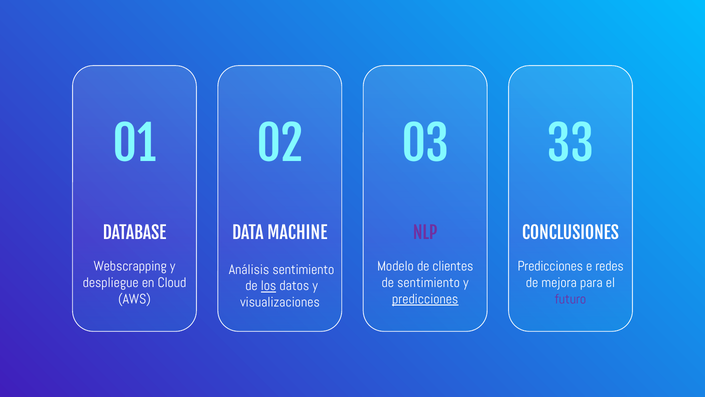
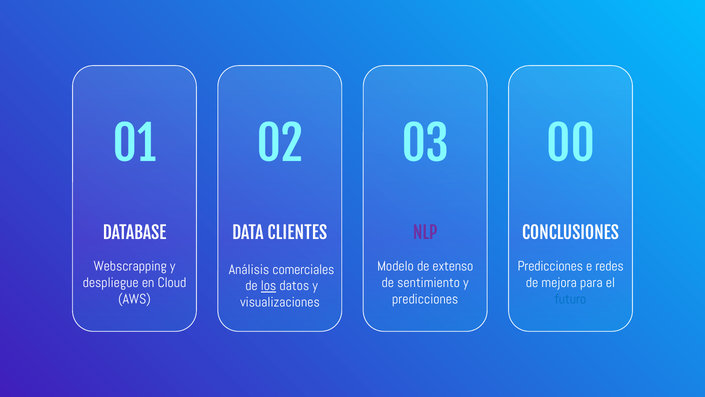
33: 33 -> 00 (571, 146)
MACHINE: MACHINE -> CLIENTES (297, 233)
clientes: clientes -> extenso (453, 266)
Análisis sentimiento: sentimiento -> comerciales (303, 269)
predicciones underline: present -> none (425, 299)
futuro colour: purple -> blue (571, 299)
